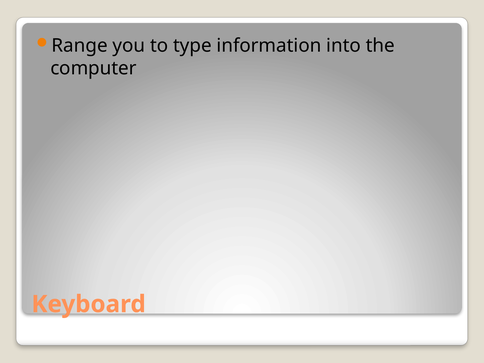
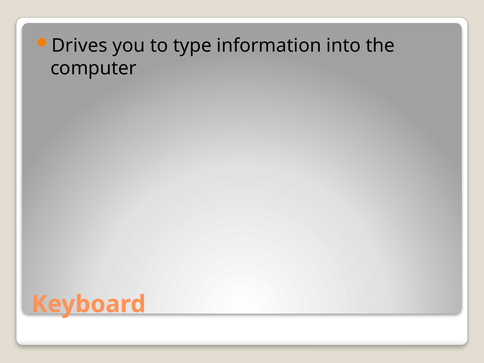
Range: Range -> Drives (80, 46)
